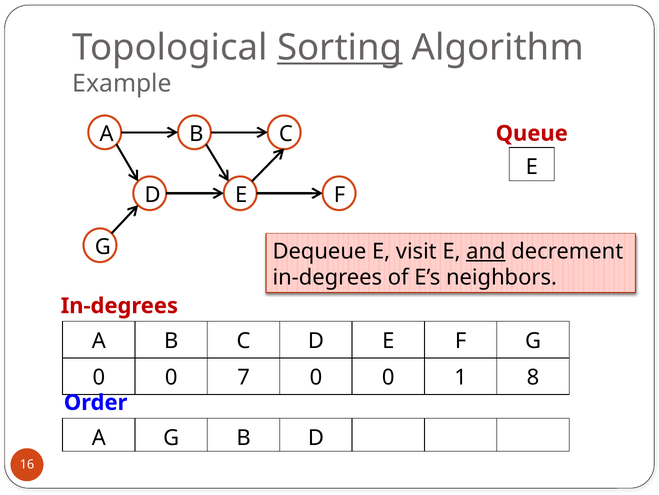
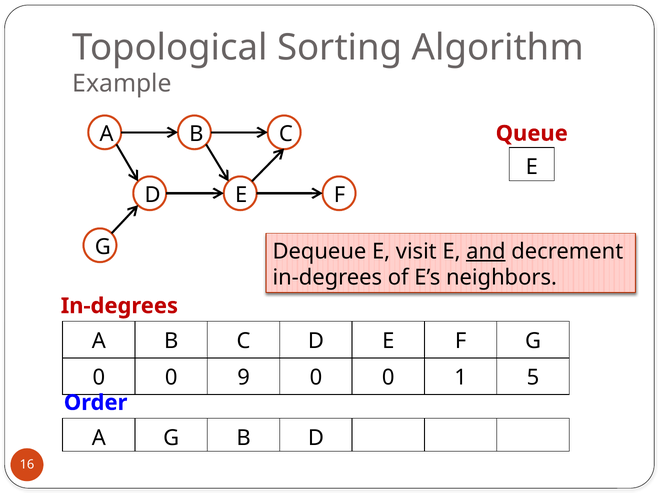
Sorting underline: present -> none (340, 48)
7: 7 -> 9 (244, 377)
8: 8 -> 5 (533, 377)
